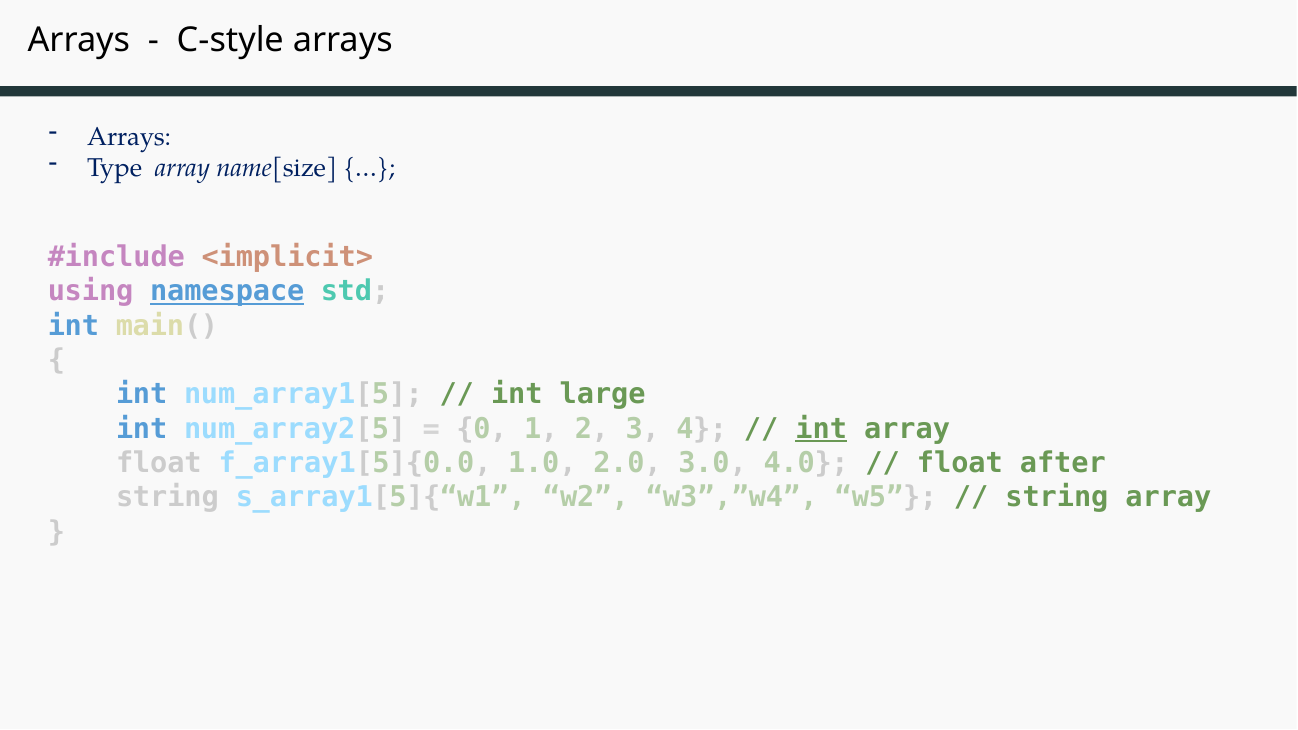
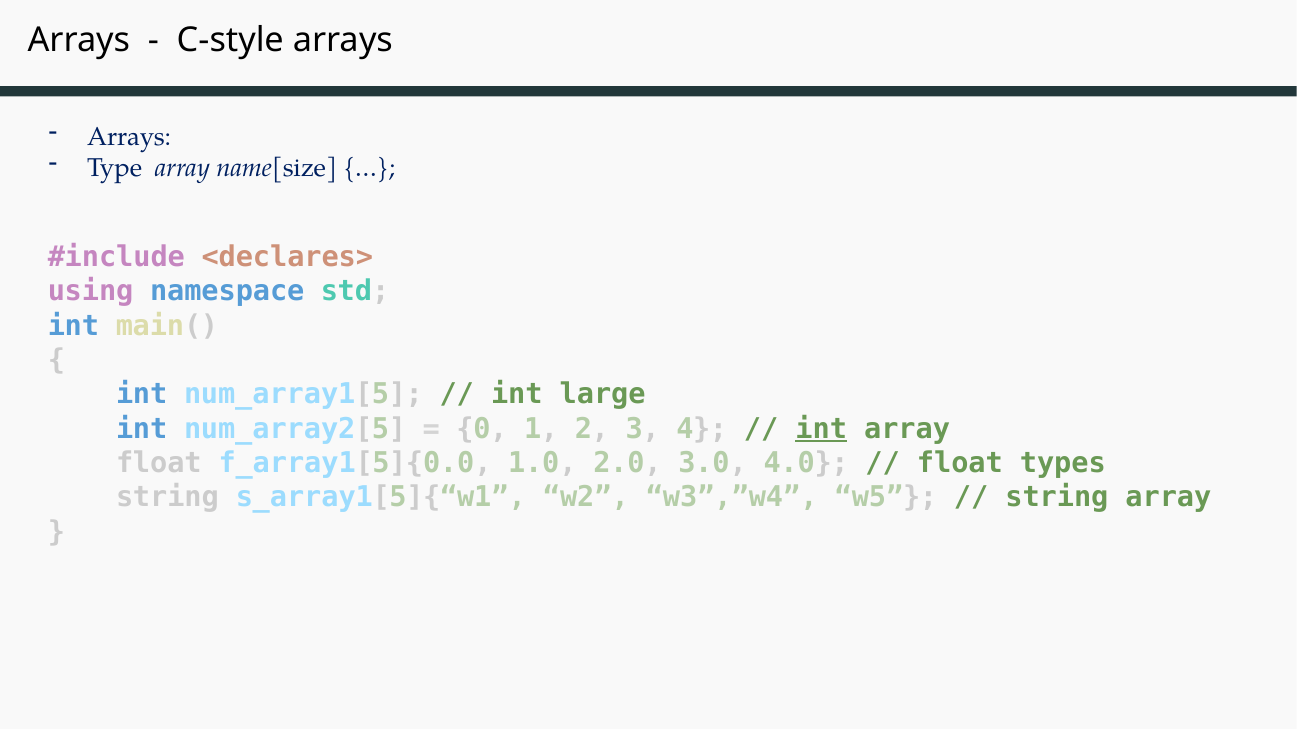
<implicit>: <implicit> -> <declares> (287, 257)
namespace underline: present -> none (227, 292)
after: after -> types (1063, 463)
